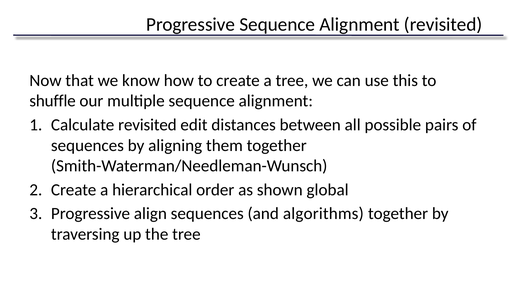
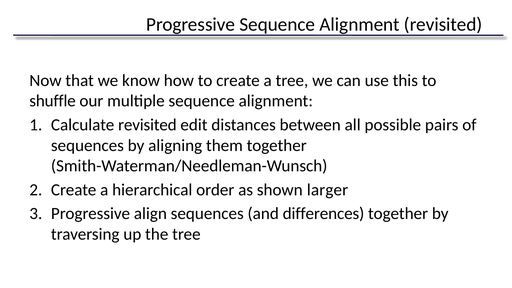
global: global -> larger (328, 190)
algorithms: algorithms -> differences (323, 214)
